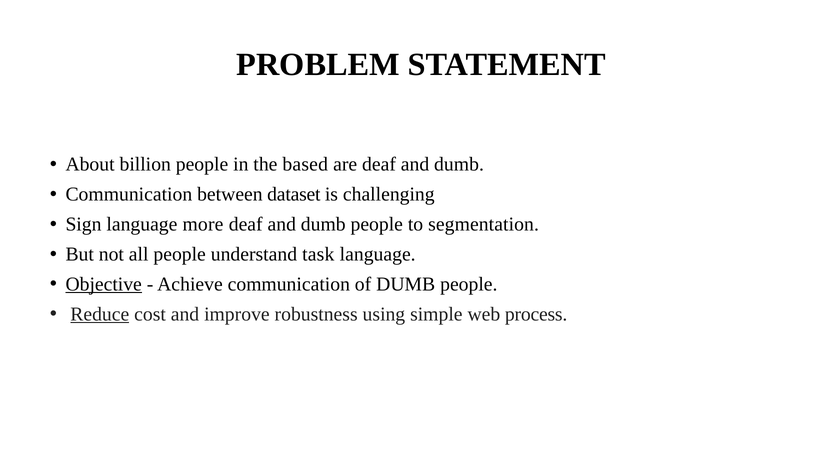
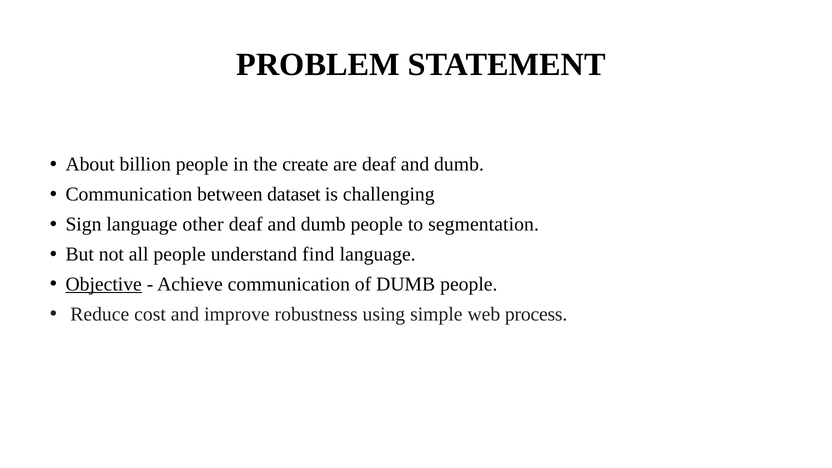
based: based -> create (305, 165)
more: more -> other (203, 224)
task: task -> find (318, 254)
Reduce underline: present -> none (100, 314)
